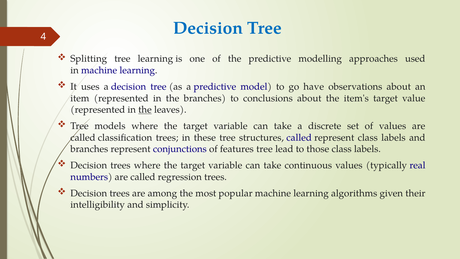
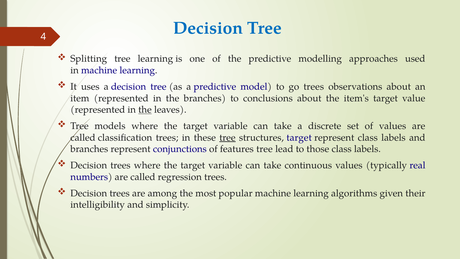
go have: have -> trees (314, 87)
tree underline: none -> present (227, 137)
structures called: called -> target (299, 137)
